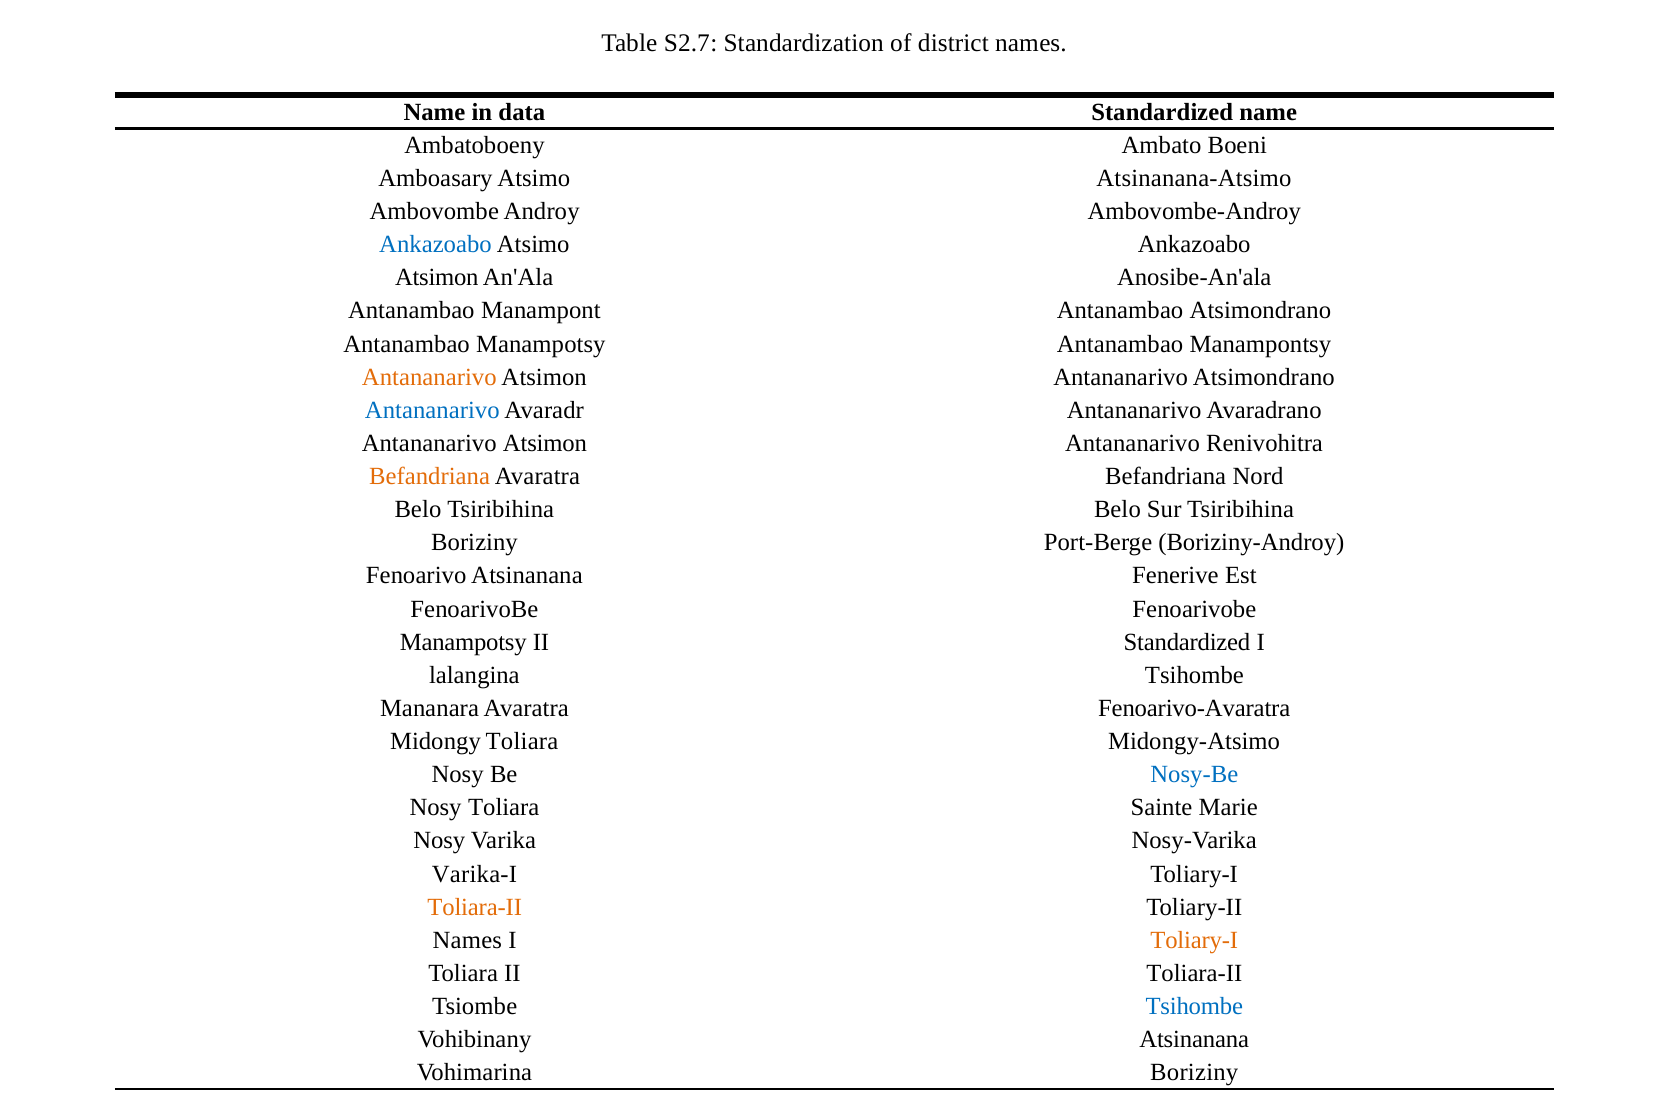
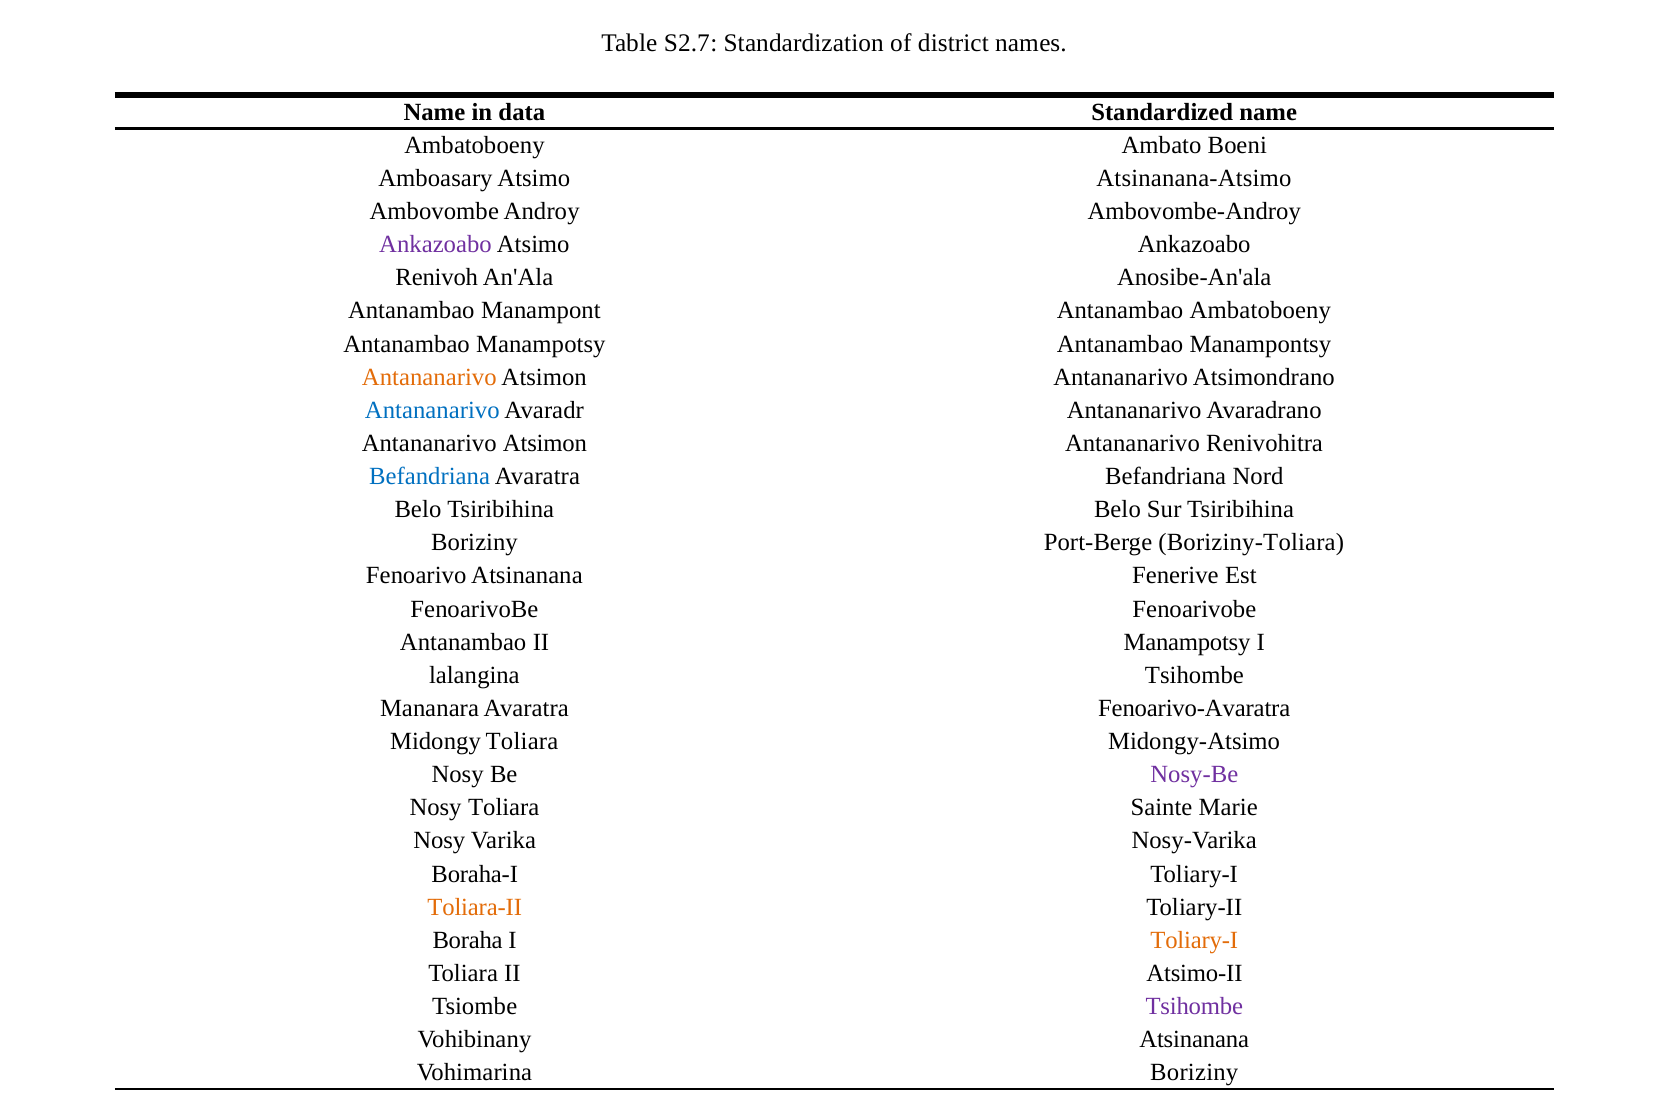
Ankazoabo colour: blue -> purple (436, 244)
Atsimon: Atsimon -> Renivoh (437, 278)
Antanambao Atsimondrano: Atsimondrano -> Ambatoboeny (1260, 311)
Befandriana colour: orange -> blue (430, 476)
Boriziny-Androy: Boriziny-Androy -> Boriziny-Toliara (1251, 542)
Manampotsy: Manampotsy -> Antanambao (463, 642)
II Standardized: Standardized -> Manampotsy (1187, 642)
Nosy-Be colour: blue -> purple (1194, 774)
Varika-I: Varika-I -> Boraha-I (475, 874)
Names: Names -> Boraha (468, 940)
II Toliara-II: Toliara-II -> Atsimo-II (1194, 973)
Tsihombe colour: blue -> purple (1194, 1006)
